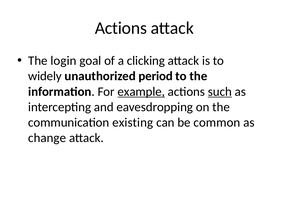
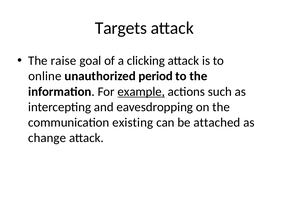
Actions: Actions -> Targets (121, 28)
login: login -> raise (63, 61)
widely: widely -> online (45, 76)
such underline: present -> none (220, 91)
common: common -> attached (217, 122)
